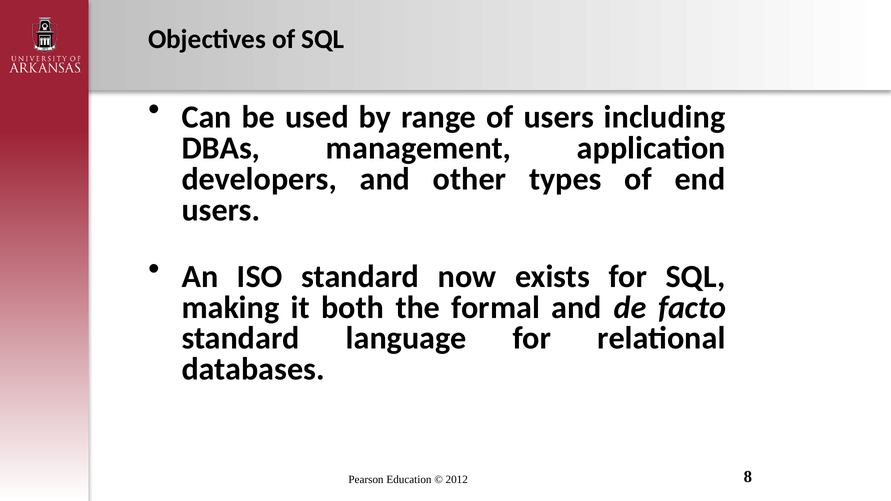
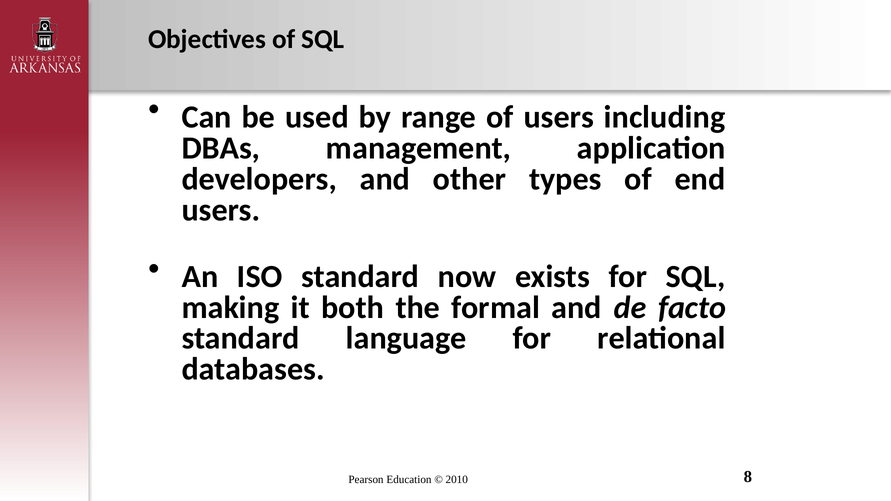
2012: 2012 -> 2010 (457, 480)
